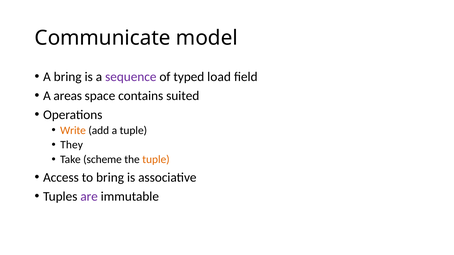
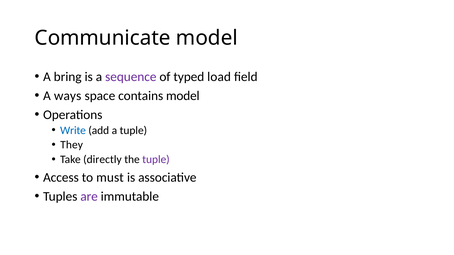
areas: areas -> ways (68, 96)
contains suited: suited -> model (183, 96)
Write colour: orange -> blue (73, 130)
scheme: scheme -> directly (102, 160)
tuple colour: orange -> purple (156, 160)
to bring: bring -> must (110, 178)
